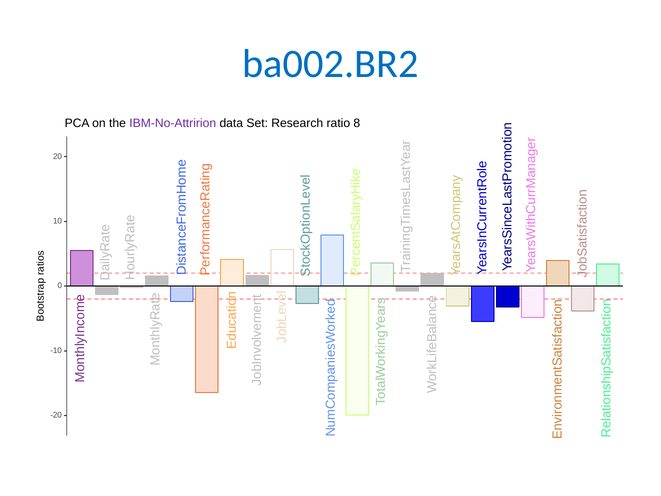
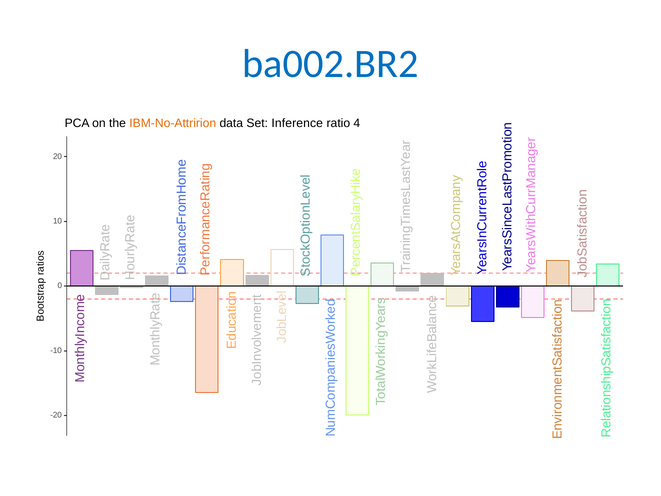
IBM-No-Attririon colour: purple -> orange (173, 123)
Research: Research -> Inference (297, 123)
8: 8 -> 4 (357, 123)
